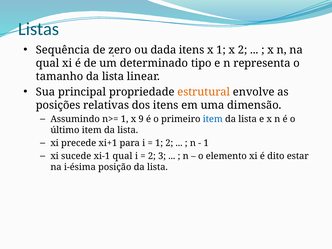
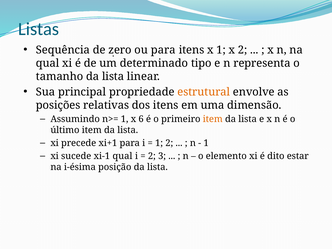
ou dada: dada -> para (163, 50)
9: 9 -> 6 (141, 119)
item colour: blue -> orange (213, 119)
